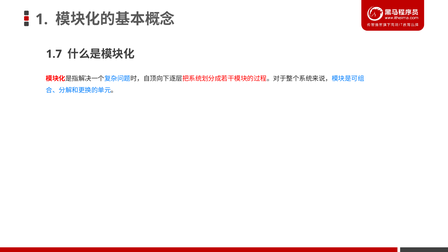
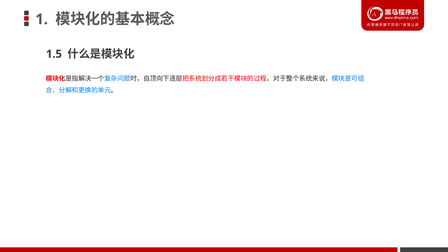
1.7: 1.7 -> 1.5 (54, 54)
